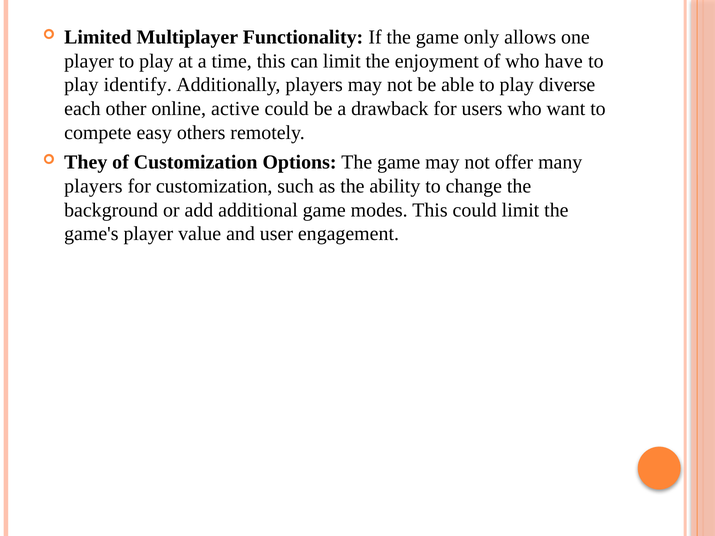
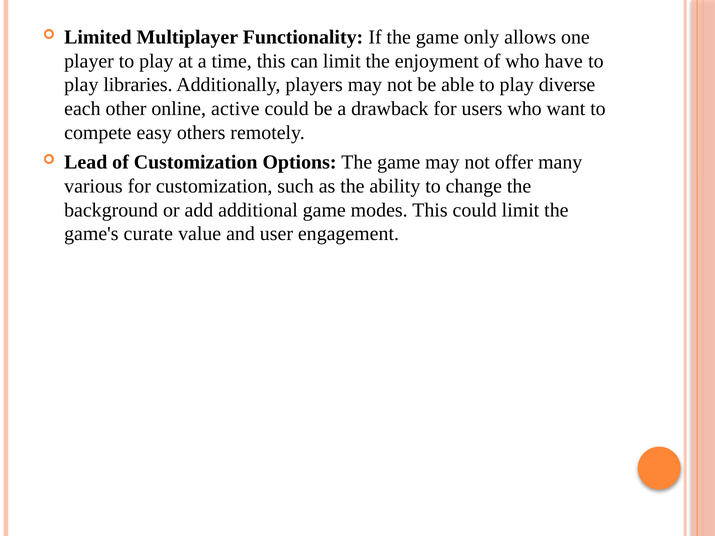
identify: identify -> libraries (138, 85)
They: They -> Lead (86, 162)
players: players -> various (93, 186)
game's player: player -> curate (148, 234)
